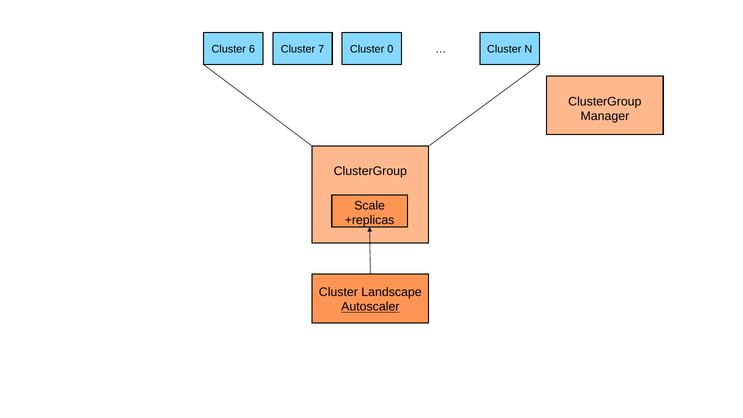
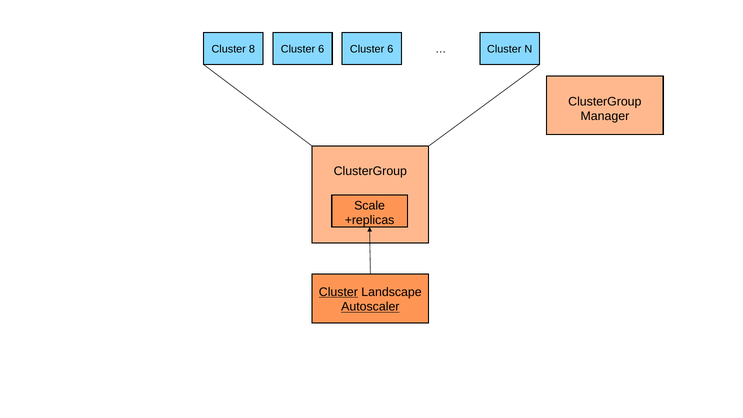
6: 6 -> 8 (252, 49)
7: 7 -> 6 (321, 49)
0: 0 -> 6 (390, 49)
Cluster underline: none -> present (338, 292)
